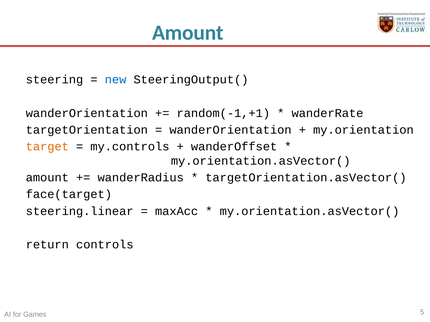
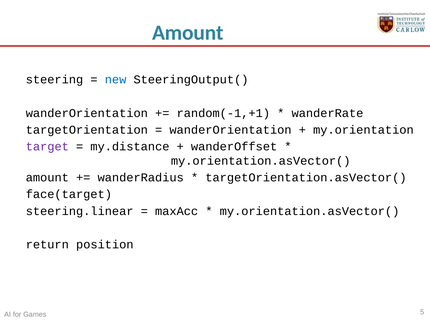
target colour: orange -> purple (47, 147)
my.controls: my.controls -> my.distance (130, 147)
controls: controls -> position (105, 245)
